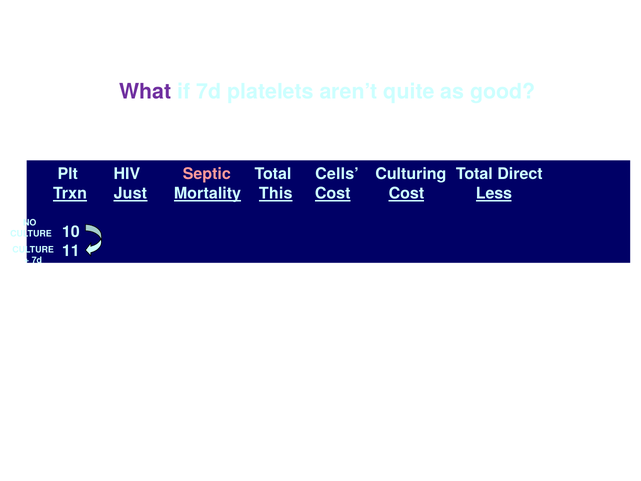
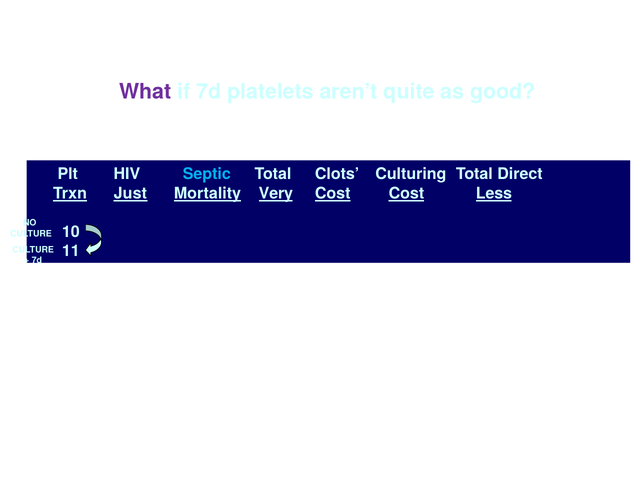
Septic colour: pink -> light blue (207, 174)
Cells: Cells -> Clots (337, 174)
This: This -> Very (276, 193)
